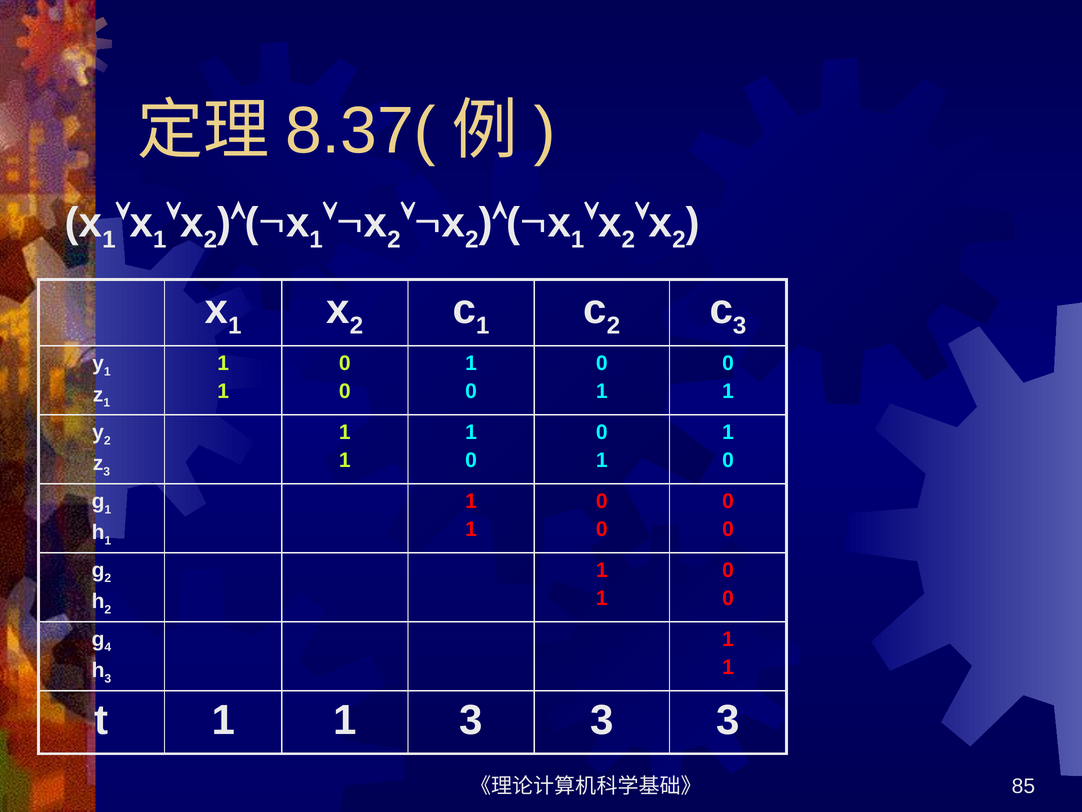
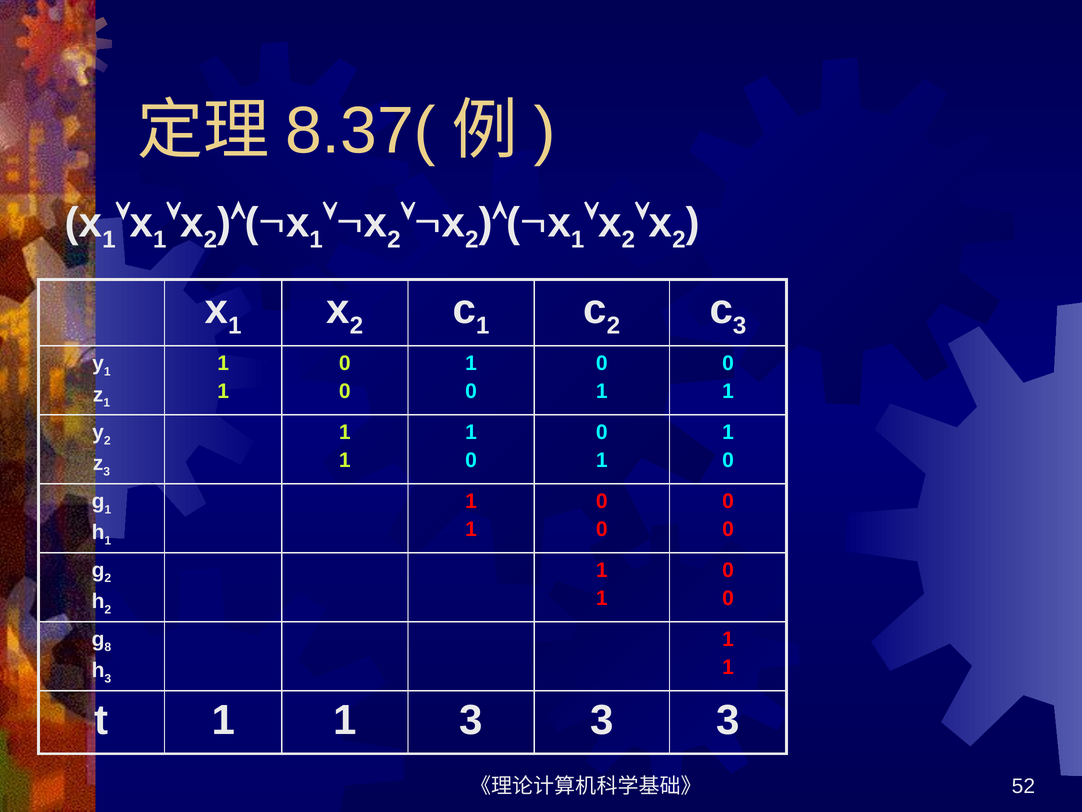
4: 4 -> 8 (108, 647)
85: 85 -> 52 (1023, 786)
